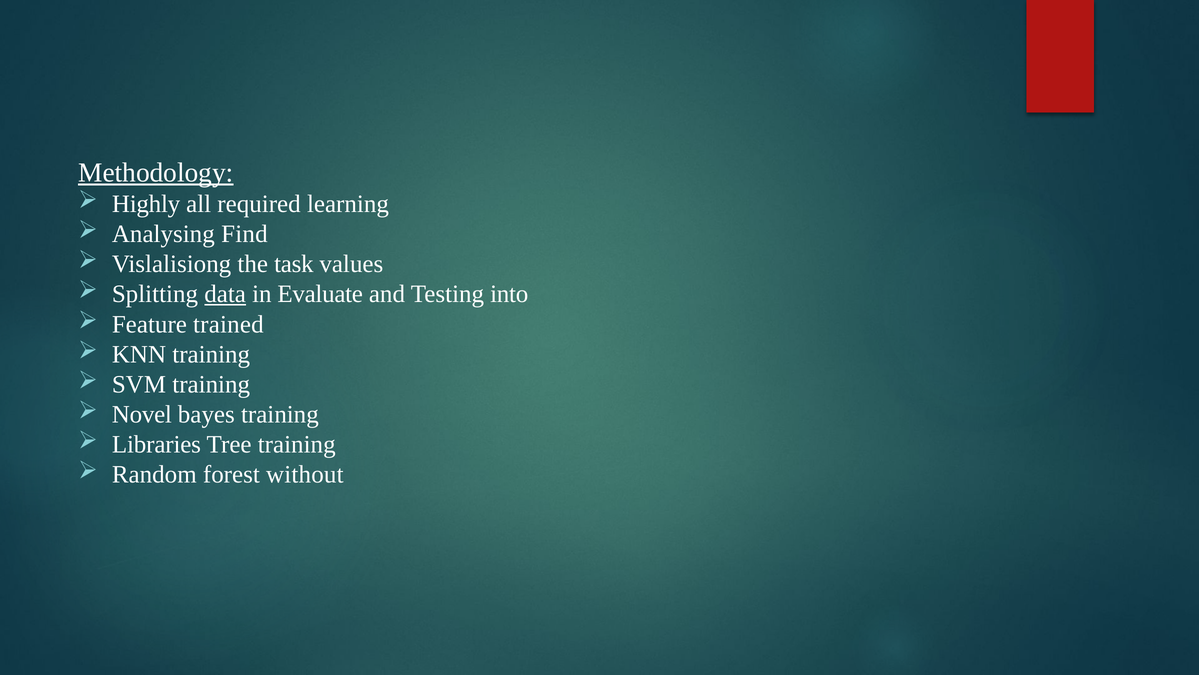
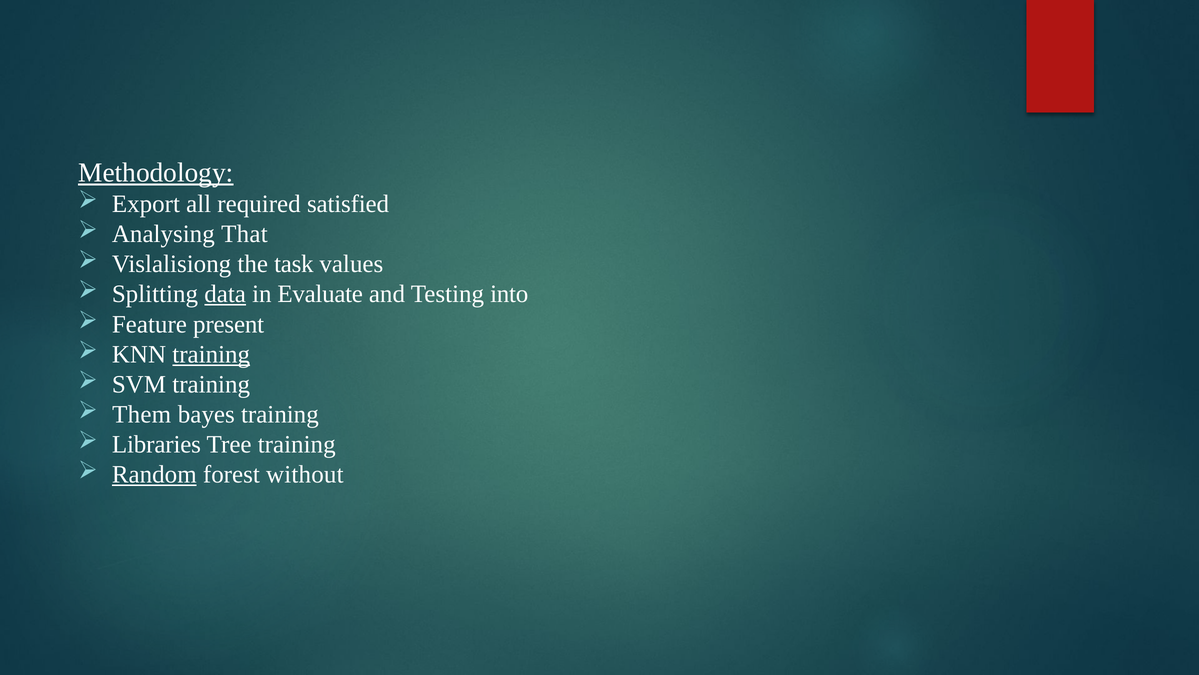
Highly: Highly -> Export (146, 204)
learning: learning -> satisfied (348, 204)
Find: Find -> That (244, 234)
trained: trained -> present (229, 324)
training underline: none -> present (211, 354)
Novel: Novel -> Them (142, 414)
Random underline: none -> present (154, 474)
